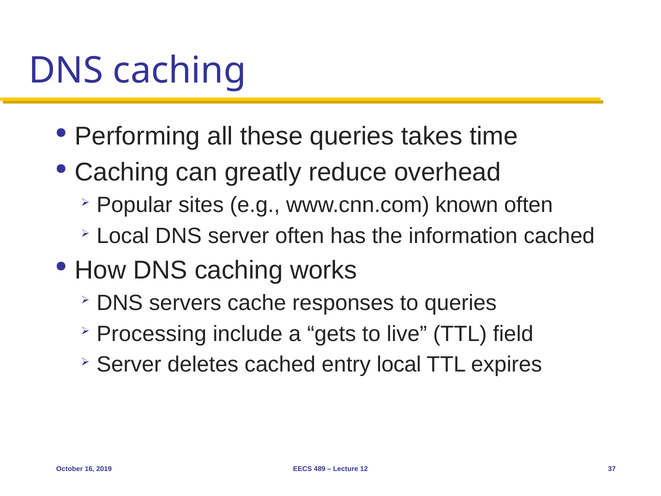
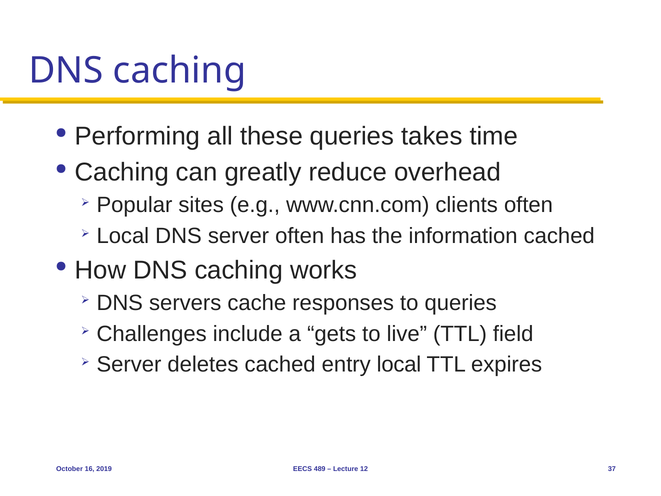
known: known -> clients (467, 205)
Processing: Processing -> Challenges (152, 334)
